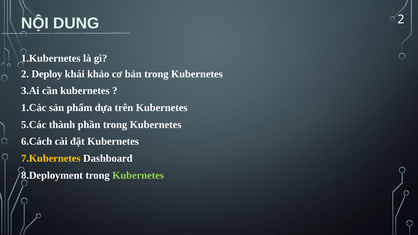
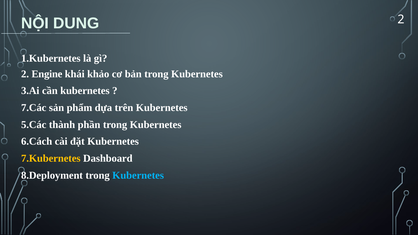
Deploy: Deploy -> Engine (47, 74)
1.Các: 1.Các -> 7.Các (34, 108)
Kubernetes colour: light green -> light blue (138, 175)
